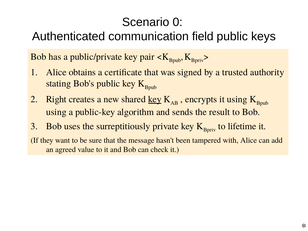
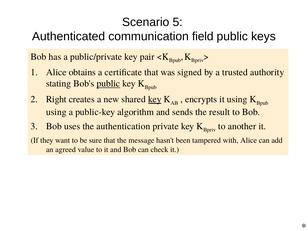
0: 0 -> 5 (178, 22)
public underline: none -> present (108, 84)
surreptitiously: surreptitiously -> authentication (123, 126)
lifetime: lifetime -> another (242, 126)
